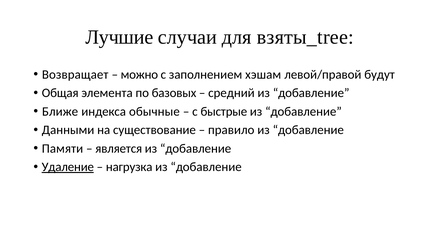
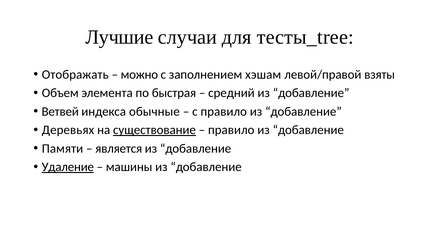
взяты_tree: взяты_tree -> тесты_tree (305, 37)
Возвращает: Возвращает -> Отображать (75, 74)
будут: будут -> взяты (380, 74)
Общая: Общая -> Объем (60, 93)
базовых: базовых -> быстрая (174, 93)
Ближе: Ближе -> Ветвей (60, 111)
с быстрые: быстрые -> правило (224, 111)
Данными: Данными -> Деревьях (68, 130)
существование underline: none -> present (154, 130)
нагрузка: нагрузка -> машины (129, 167)
